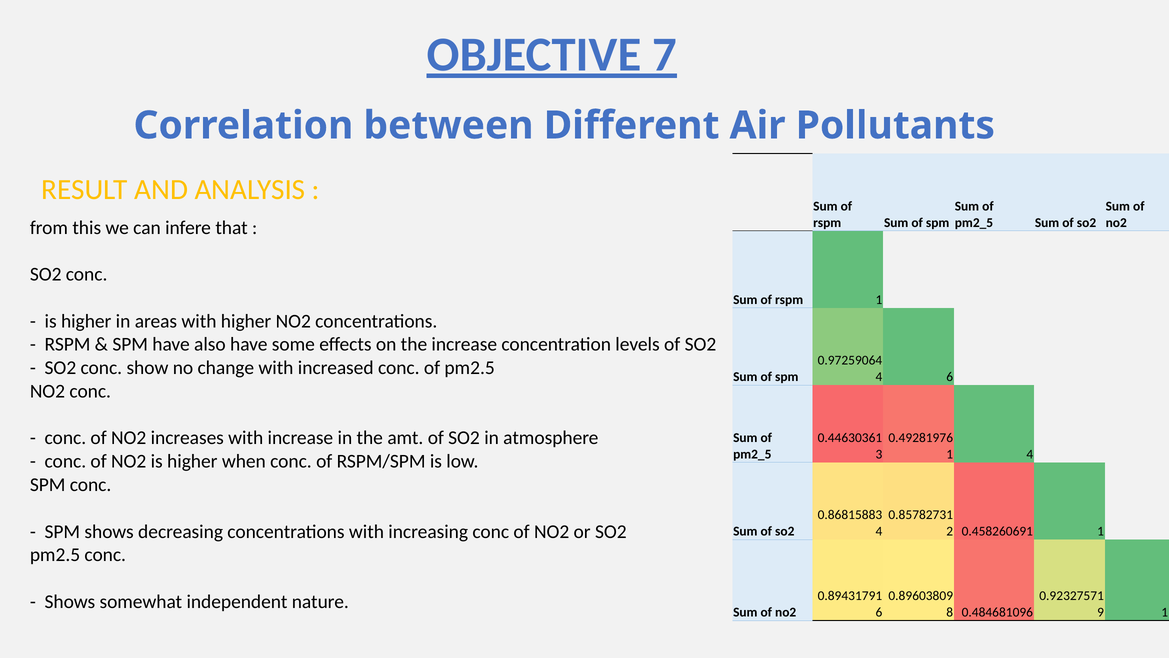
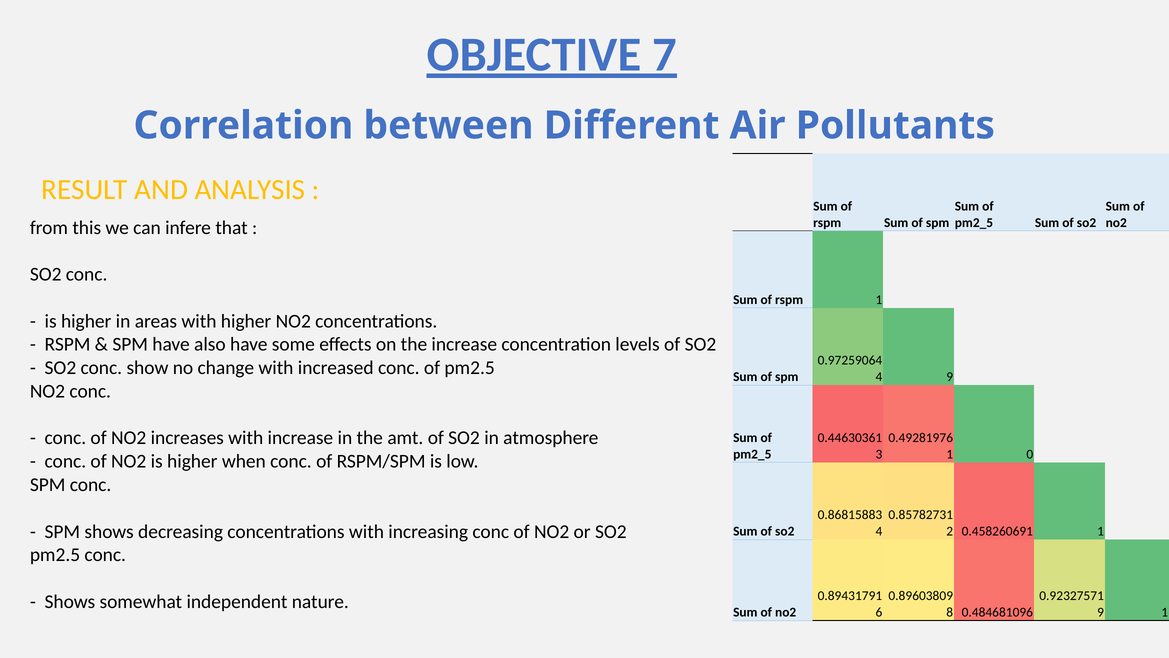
6: 6 -> 9 (950, 377)
1 4: 4 -> 0 (1030, 454)
